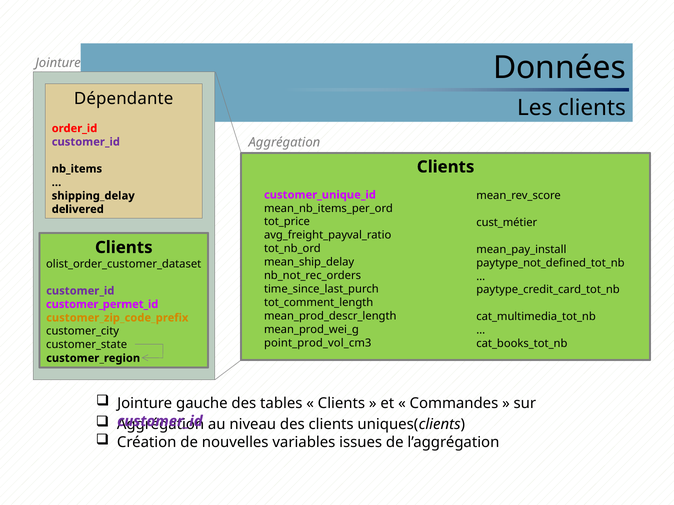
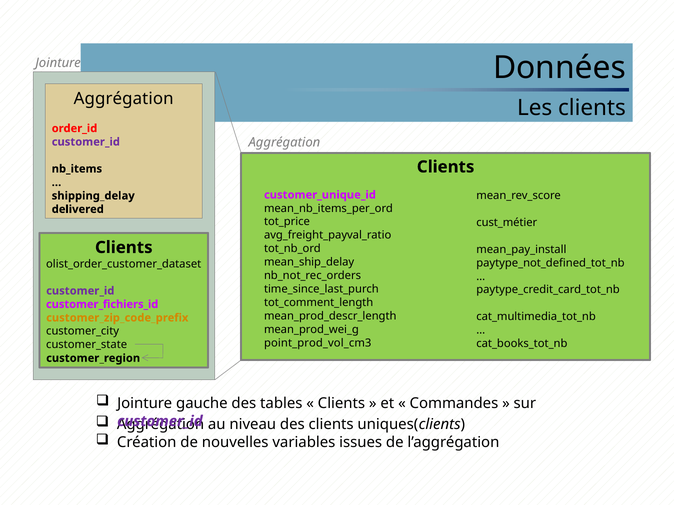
Dépendante: Dépendante -> Aggrégation (124, 99)
customer_permet_id: customer_permet_id -> customer_fichiers_id (102, 305)
